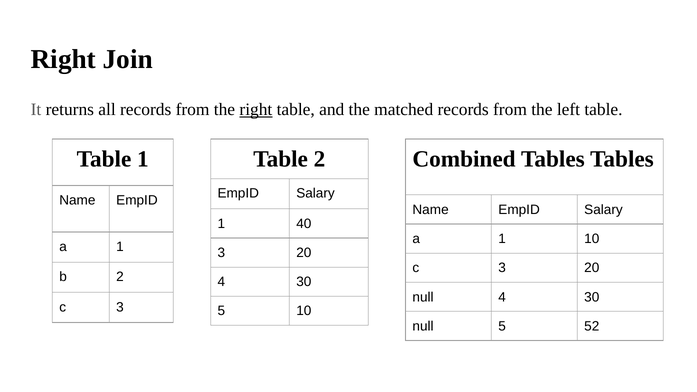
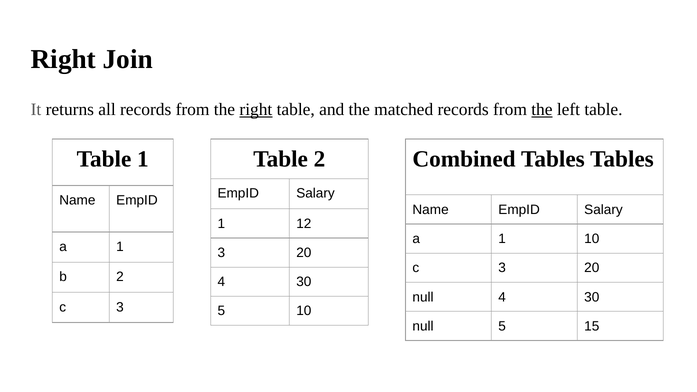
the underline: none -> present (542, 110)
40: 40 -> 12 (304, 224)
52: 52 -> 15 (592, 326)
